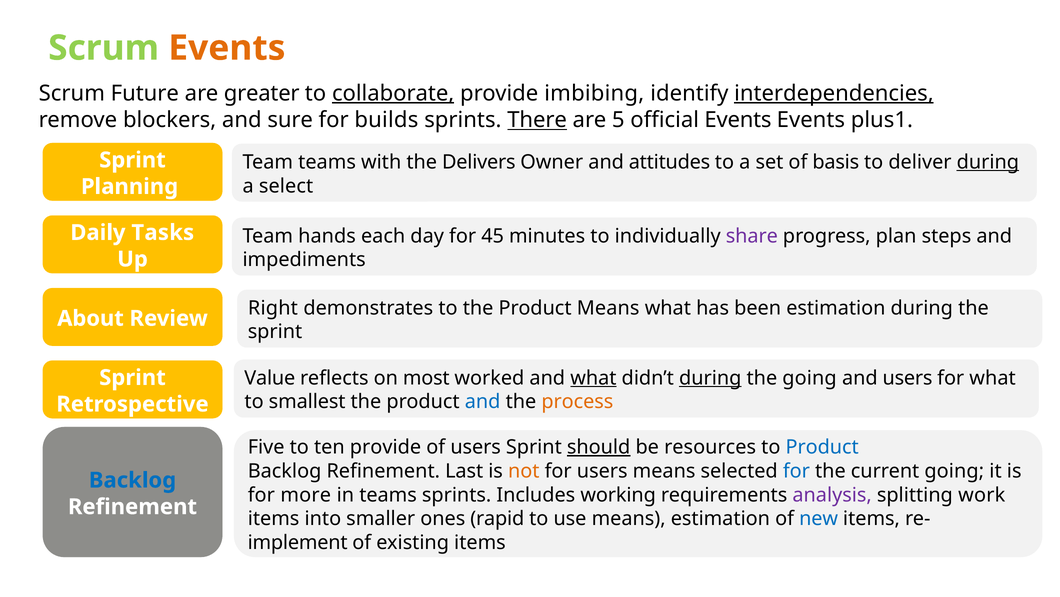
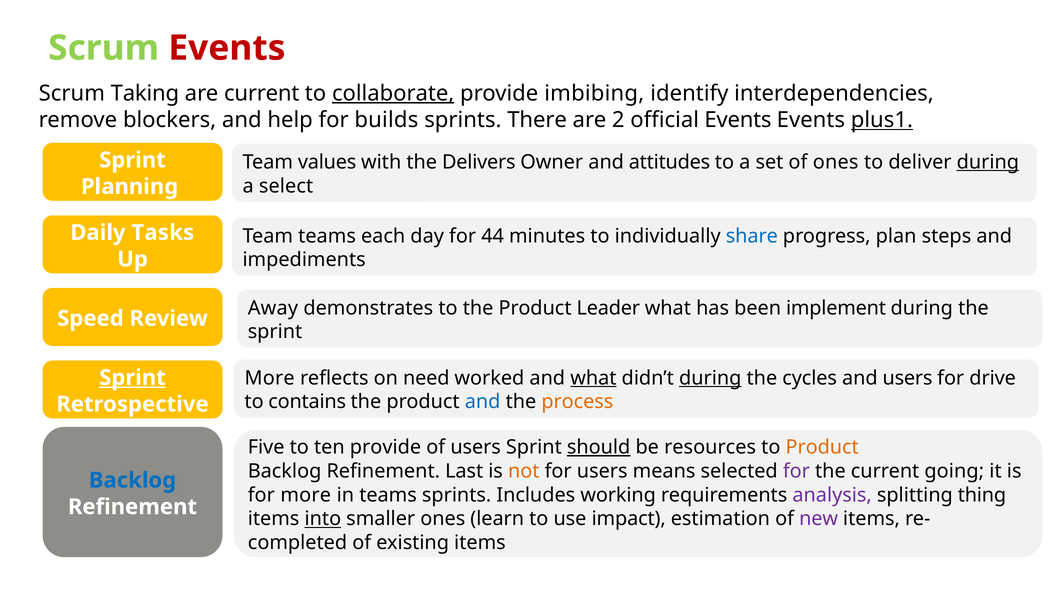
Events colour: orange -> red (227, 48)
Future: Future -> Taking (145, 93)
are greater: greater -> current (262, 93)
interdependencies underline: present -> none (834, 93)
sure: sure -> help (290, 120)
There underline: present -> none (537, 120)
5: 5 -> 2 (618, 120)
plus1 underline: none -> present (882, 120)
Team teams: teams -> values (327, 162)
of basis: basis -> ones (836, 162)
Team hands: hands -> teams (327, 236)
45: 45 -> 44 (493, 236)
share colour: purple -> blue (752, 236)
Right: Right -> Away (273, 308)
Product Means: Means -> Leader (608, 308)
been estimation: estimation -> implement (836, 308)
About: About -> Speed (90, 318)
Value: Value -> More (270, 378)
most: most -> need (426, 378)
the going: going -> cycles (810, 378)
for what: what -> drive (993, 378)
Sprint underline: none -> present (132, 377)
smallest: smallest -> contains (307, 401)
Product colour: blue -> orange (822, 447)
for colour: blue -> purple (796, 471)
work: work -> thing (982, 494)
into underline: none -> present (323, 518)
rapid: rapid -> learn (497, 518)
use means: means -> impact (629, 518)
new colour: blue -> purple (819, 518)
implement: implement -> completed (298, 542)
